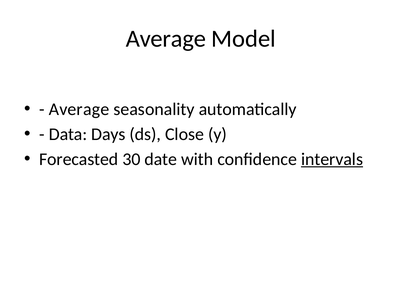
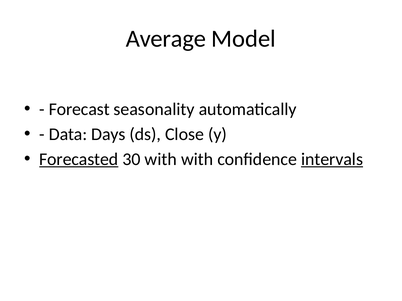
Average: Average -> Forecast (79, 109)
Forecasted underline: none -> present (79, 159)
30 date: date -> with (161, 159)
